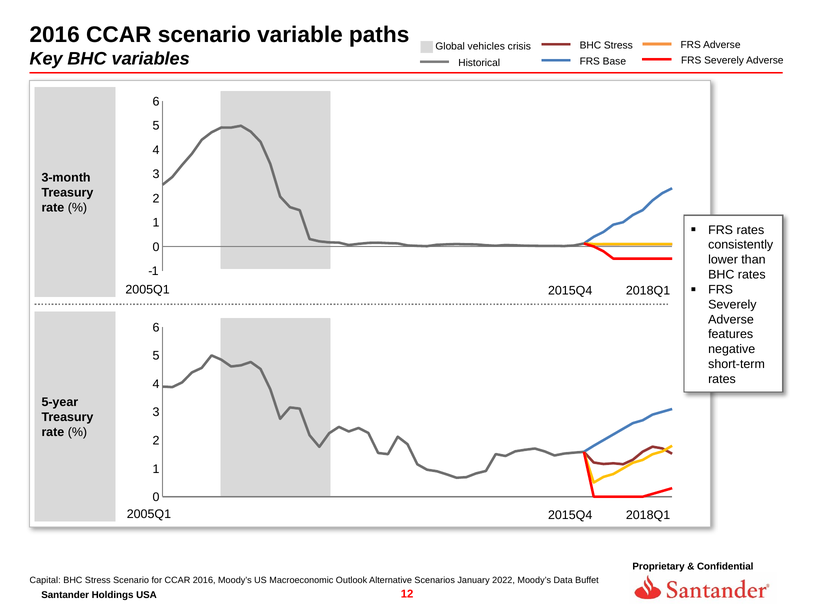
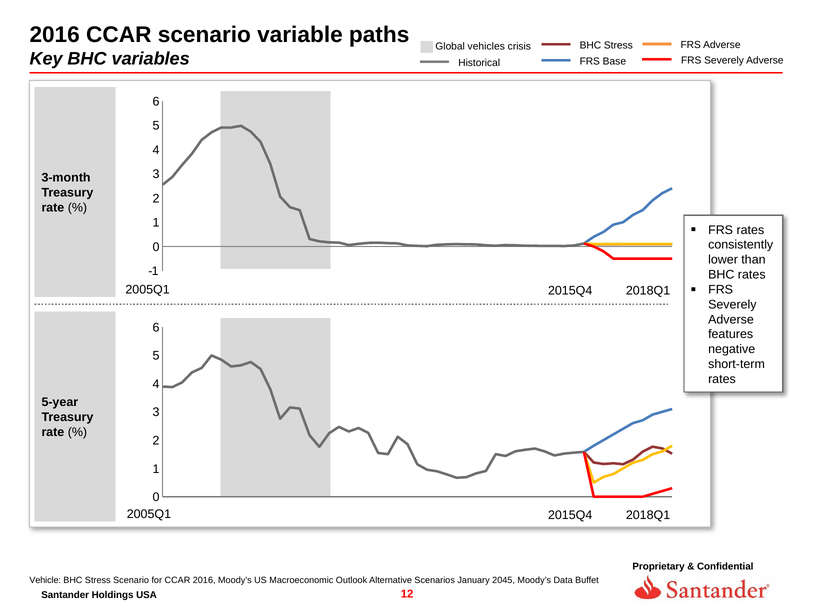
Capital: Capital -> Vehicle (45, 581)
2022: 2022 -> 2045 (504, 581)
